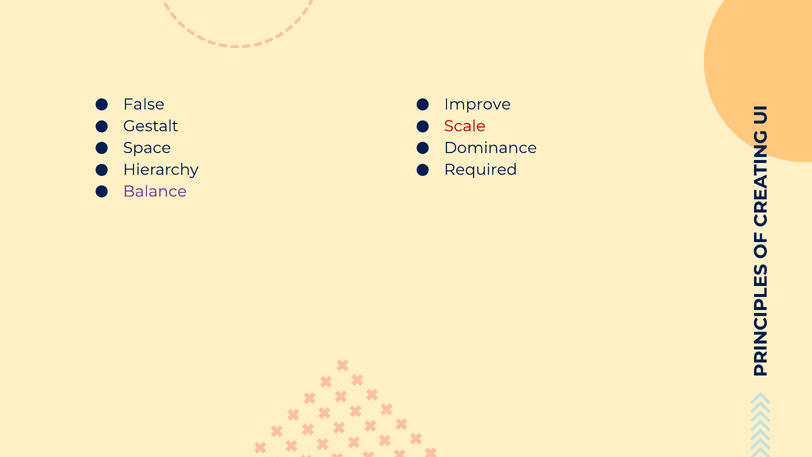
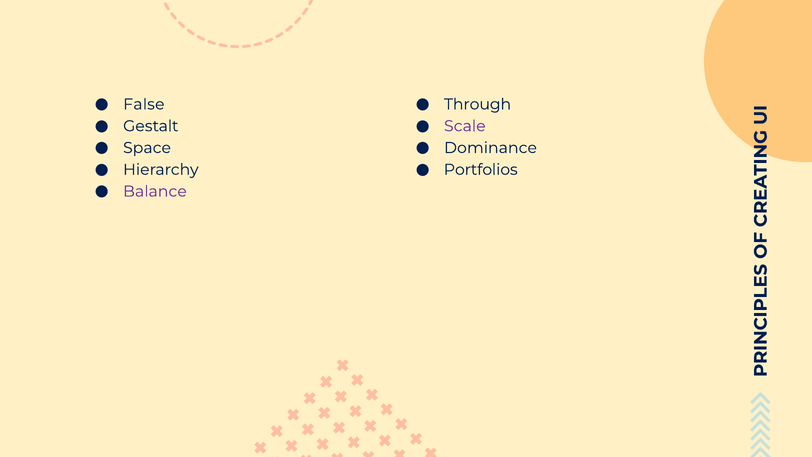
Improve: Improve -> Through (478, 104)
Scale colour: red -> purple (465, 126)
Required: Required -> Portfolios (481, 170)
